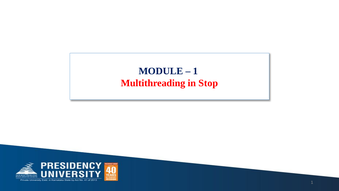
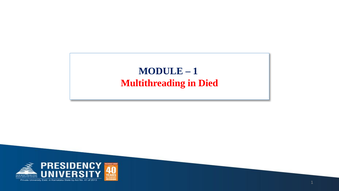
Stop: Stop -> Died (208, 83)
